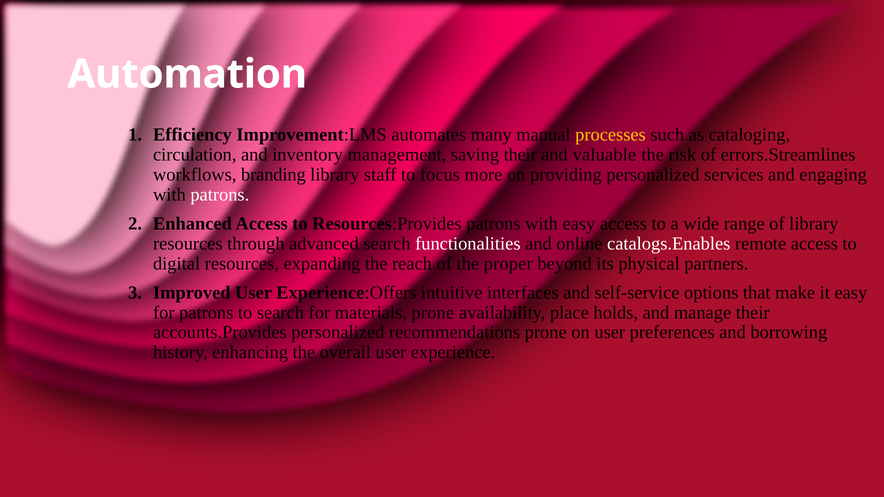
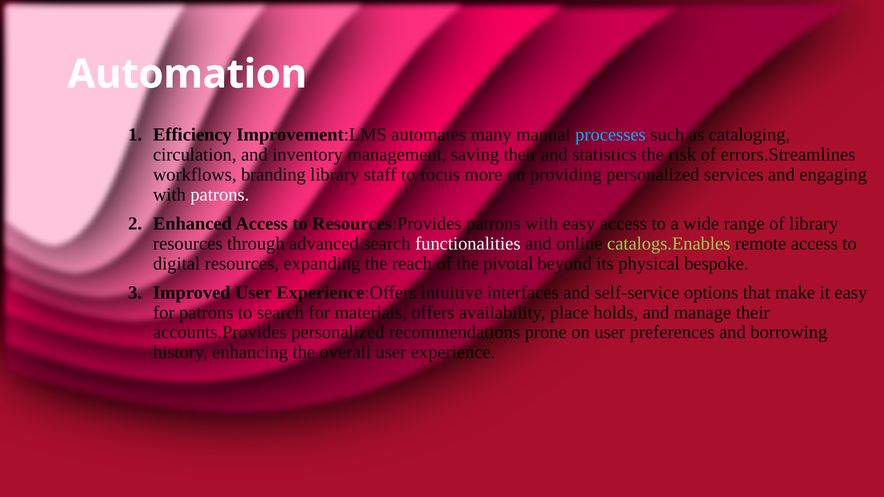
processes colour: yellow -> light blue (610, 135)
valuable: valuable -> statistics (605, 155)
catalogs.Enables colour: white -> light green (669, 244)
proper: proper -> pivotal (508, 264)
partners: partners -> bespoke (716, 264)
materials prone: prone -> offers (433, 313)
